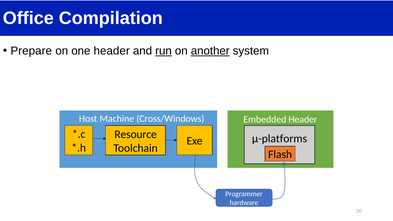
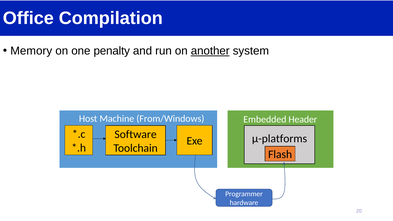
Prepare: Prepare -> Memory (31, 51)
one header: header -> penalty (112, 51)
run underline: present -> none (163, 51)
Cross/Windows: Cross/Windows -> From/Windows (170, 119)
Resource: Resource -> Software (136, 134)
